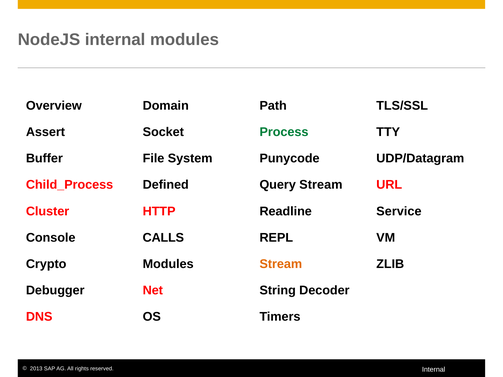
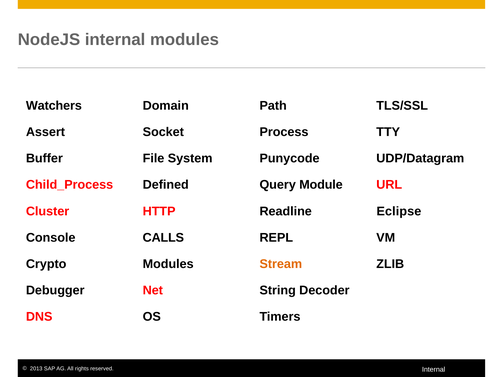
Overview: Overview -> Watchers (54, 106)
Process colour: green -> black (284, 132)
Query Stream: Stream -> Module (321, 185)
Service: Service -> Eclipse (399, 211)
